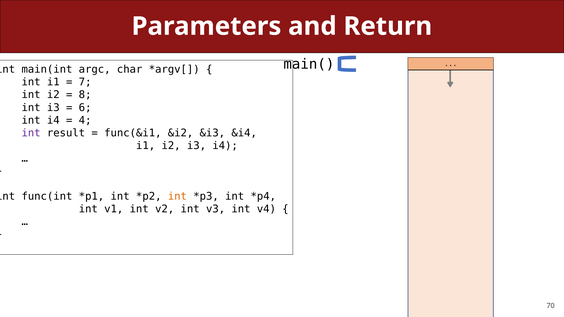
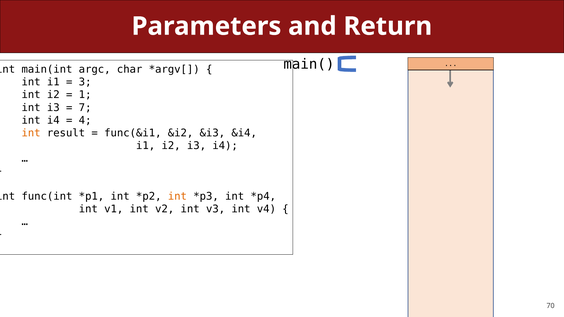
7: 7 -> 3 (85, 82)
8: 8 -> 1 (85, 95)
6: 6 -> 7 (85, 108)
int colour: purple -> orange (31, 133)
